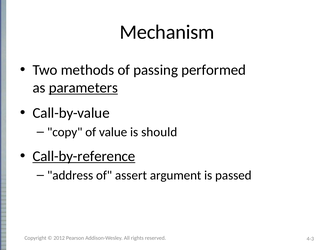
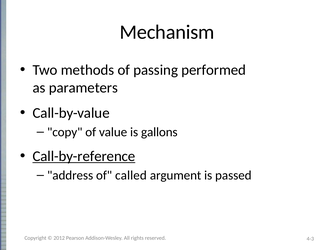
parameters underline: present -> none (83, 88)
should: should -> gallons (159, 132)
assert: assert -> called (131, 176)
